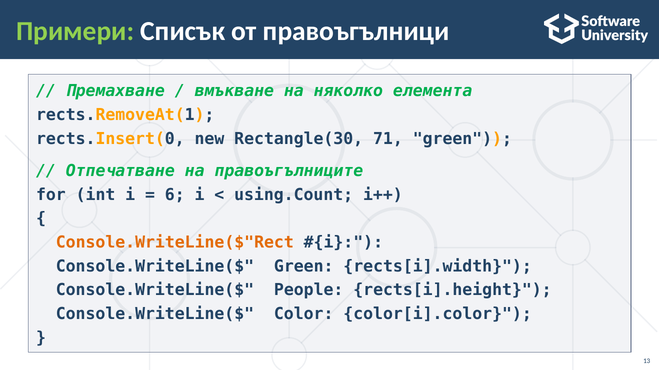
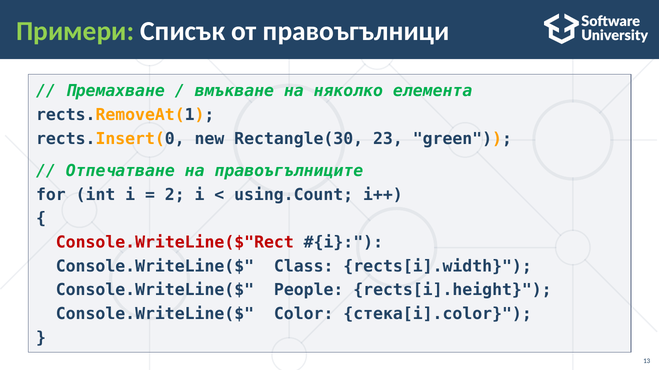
71: 71 -> 23 (388, 139)
6: 6 -> 2 (175, 195)
Console.WriteLine($"Rect colour: orange -> red (175, 243)
Console.WriteLine($ Green: Green -> Class (304, 267)
color[i].color: color[i].color -> стека[i].color (438, 314)
